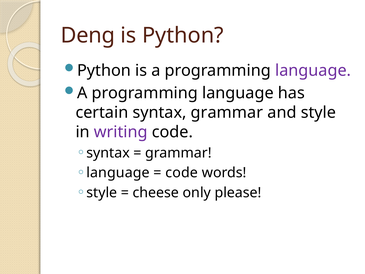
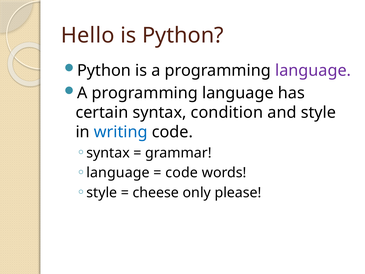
Deng: Deng -> Hello (88, 35)
syntax grammar: grammar -> condition (227, 112)
writing colour: purple -> blue (121, 132)
